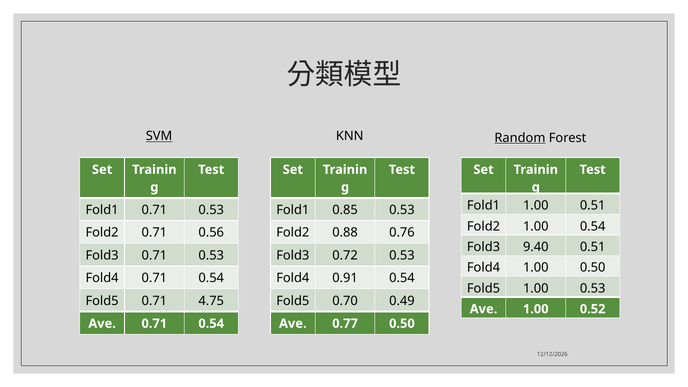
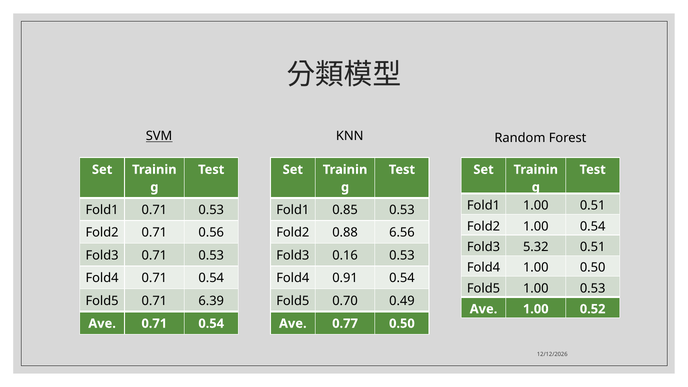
Random underline: present -> none (520, 138)
0.76: 0.76 -> 6.56 (402, 233)
9.40: 9.40 -> 5.32 (536, 247)
0.72: 0.72 -> 0.16 (345, 255)
4.75: 4.75 -> 6.39 (211, 301)
